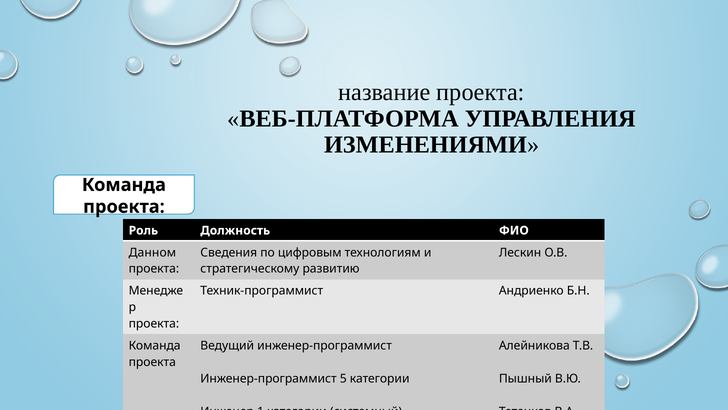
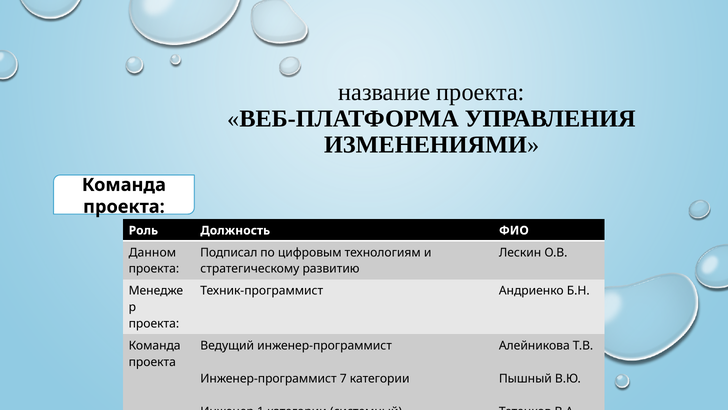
Сведения: Сведения -> Подписал (229, 252)
5: 5 -> 7 (343, 378)
